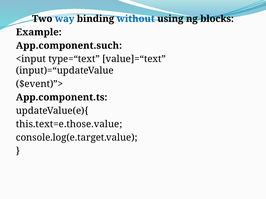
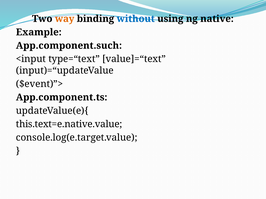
way colour: blue -> orange (65, 19)
blocks: blocks -> native (217, 19)
this.text=e.those.value: this.text=e.those.value -> this.text=e.native.value (69, 124)
